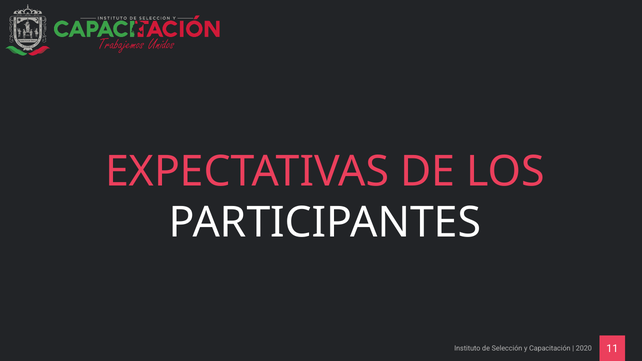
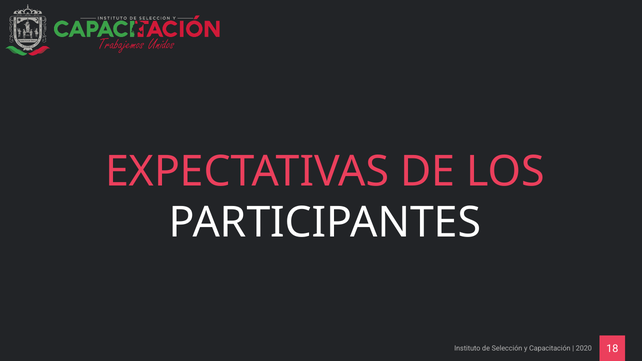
11: 11 -> 18 (612, 349)
